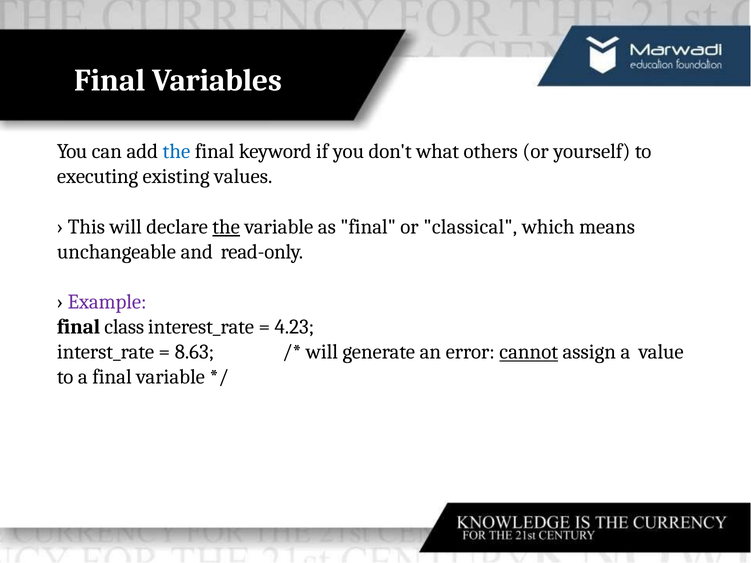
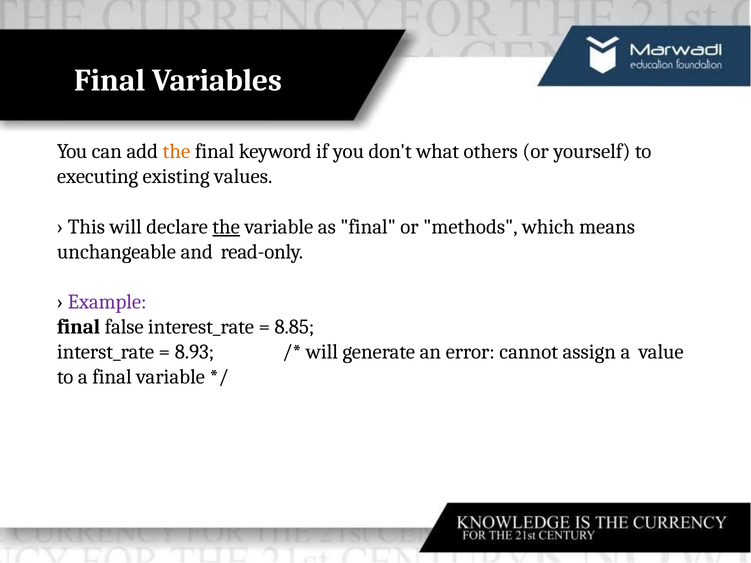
the colour: blue -> orange (176, 151)
classical: classical -> methods (470, 227)
class: class -> false (124, 327)
4.23: 4.23 -> 8.85 (294, 327)
8.63: 8.63 -> 8.93 (194, 352)
cannot underline: present -> none (529, 352)
